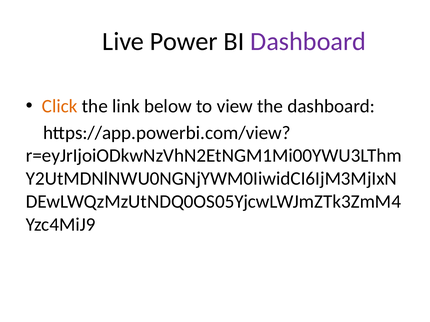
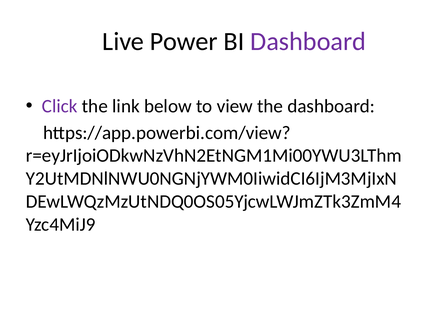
Click colour: orange -> purple (60, 106)
